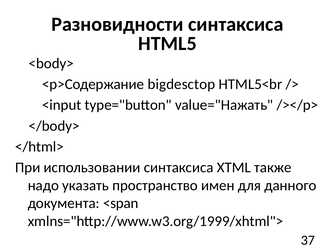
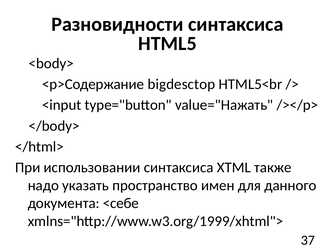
<span: <span -> <себе (121, 204)
